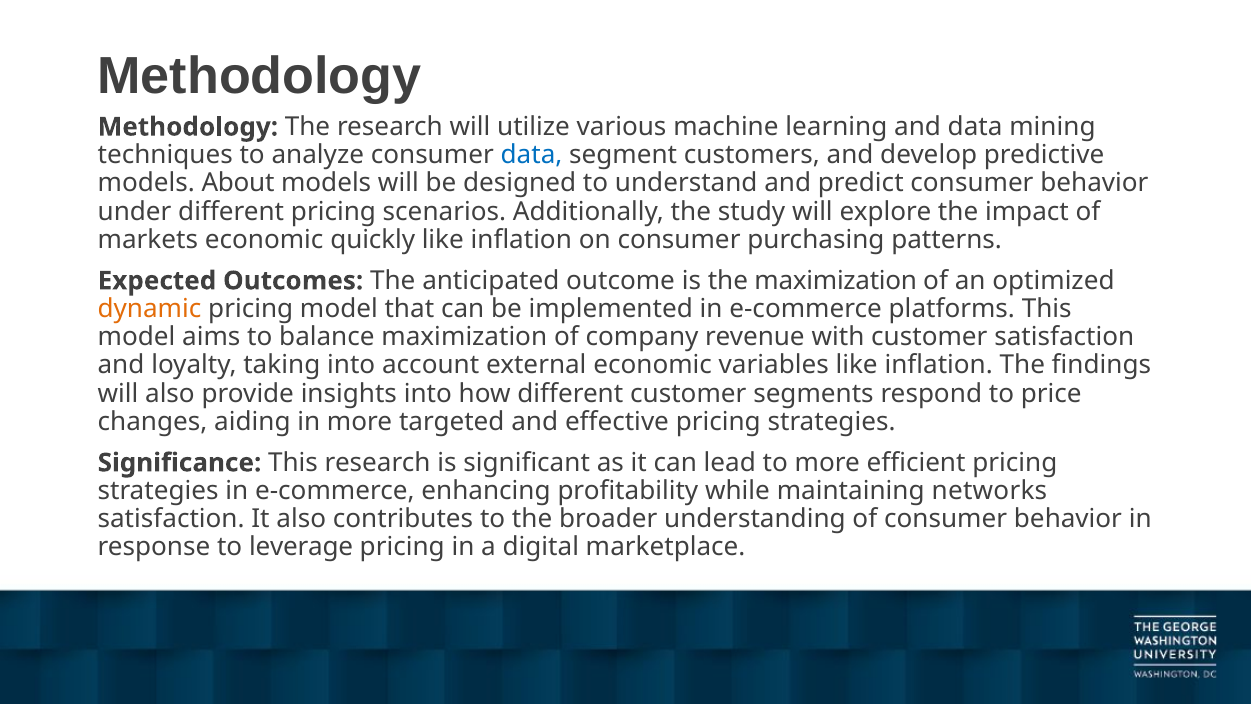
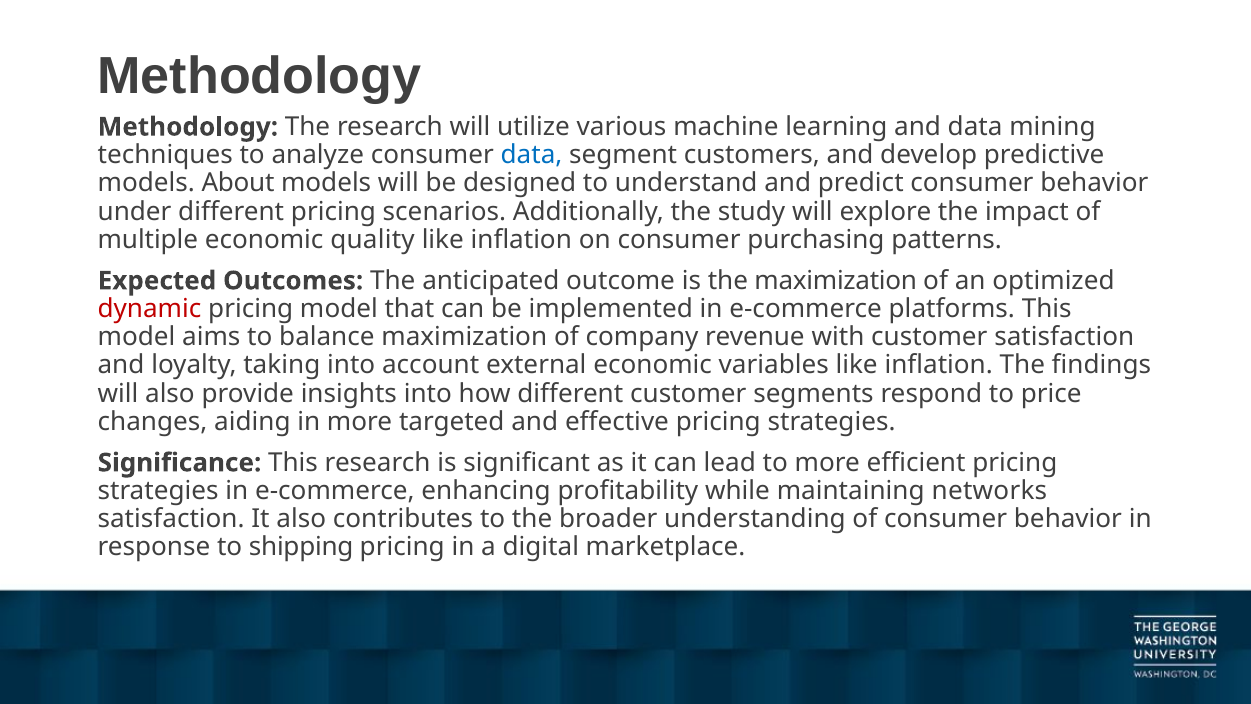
markets: markets -> multiple (148, 239)
quickly: quickly -> quality (373, 239)
dynamic colour: orange -> red (150, 309)
leverage: leverage -> shipping (301, 547)
